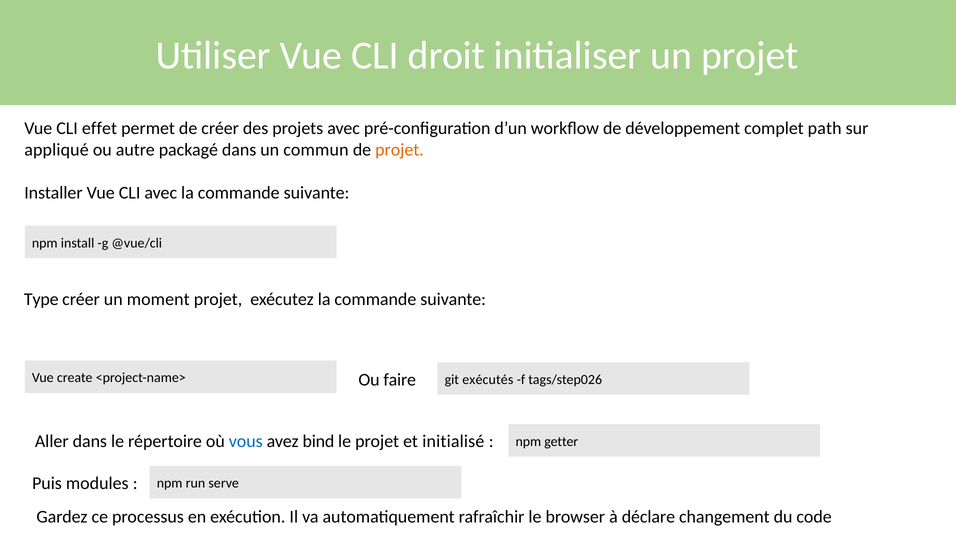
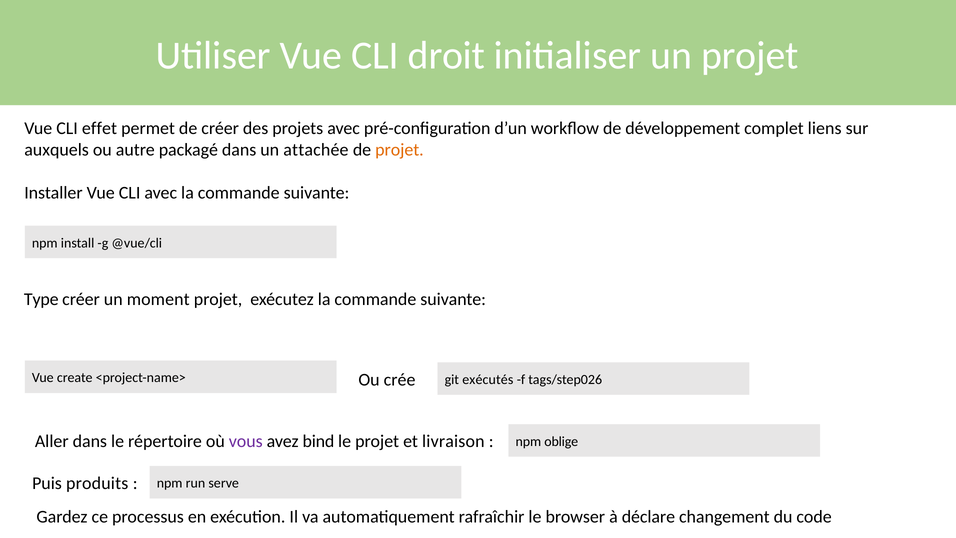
path: path -> liens (825, 128)
appliqué: appliqué -> auxquels (57, 150)
commun: commun -> attachée (316, 150)
faire: faire -> crée (400, 379)
vous colour: blue -> purple (246, 441)
initialisé: initialisé -> livraison (453, 441)
getter: getter -> oblige (561, 441)
modules: modules -> produits (97, 483)
